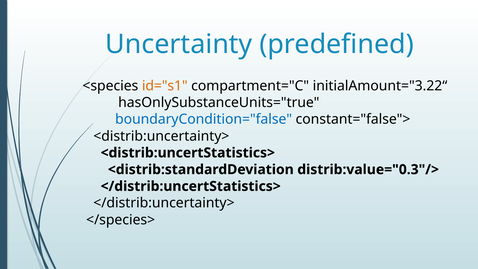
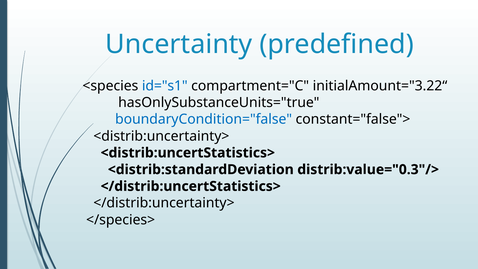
id="s1 colour: orange -> blue (165, 86)
